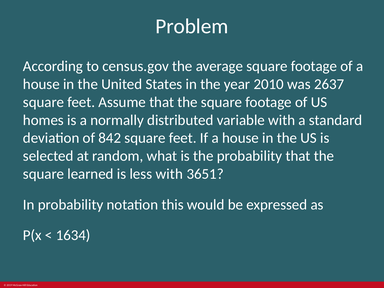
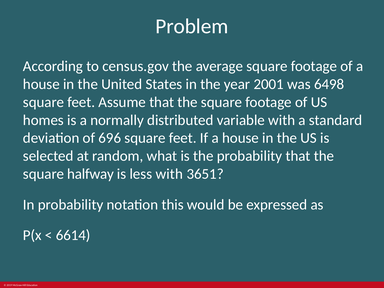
2010: 2010 -> 2001 (269, 84)
2637: 2637 -> 6498 (329, 84)
842: 842 -> 696 (110, 138)
learned: learned -> halfway (91, 174)
1634: 1634 -> 6614 (73, 235)
